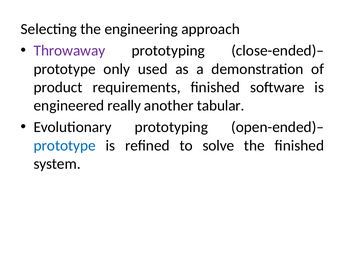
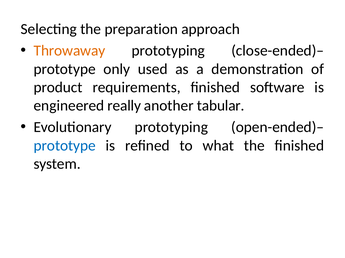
engineering: engineering -> preparation (141, 29)
Throwaway colour: purple -> orange (69, 51)
solve: solve -> what (218, 146)
